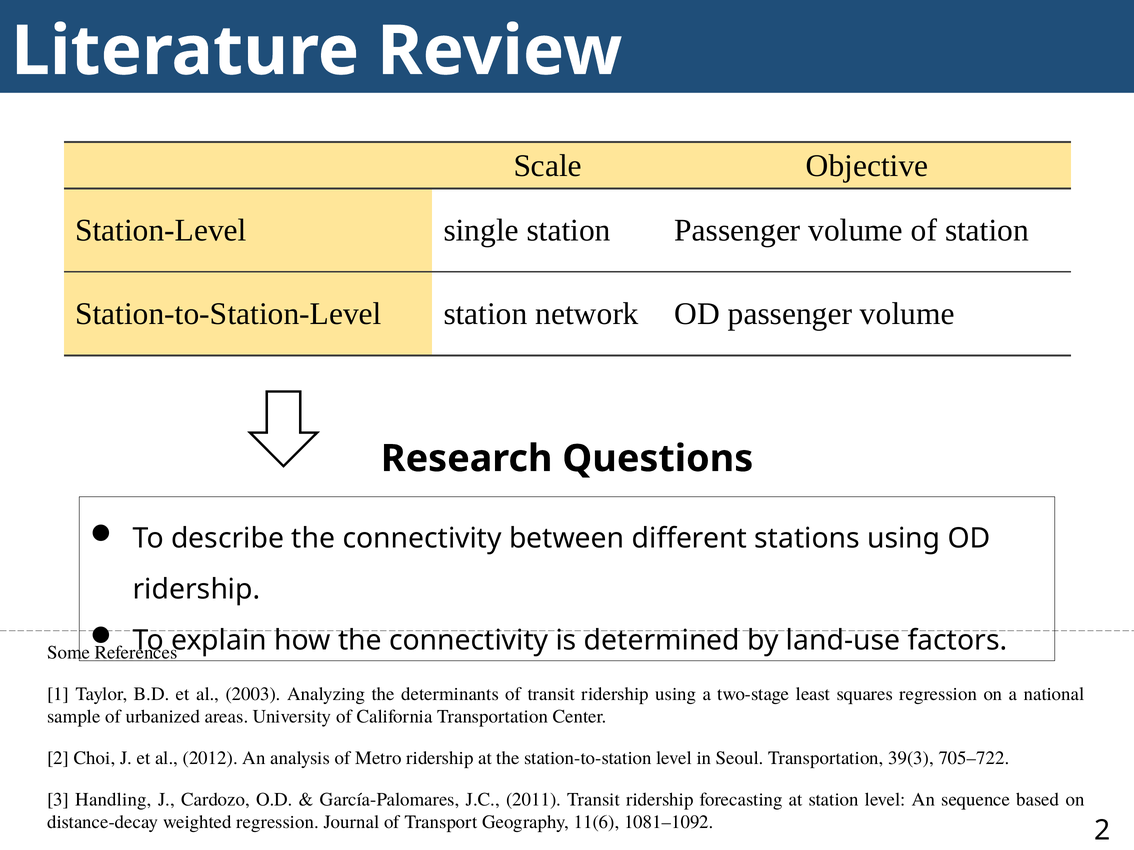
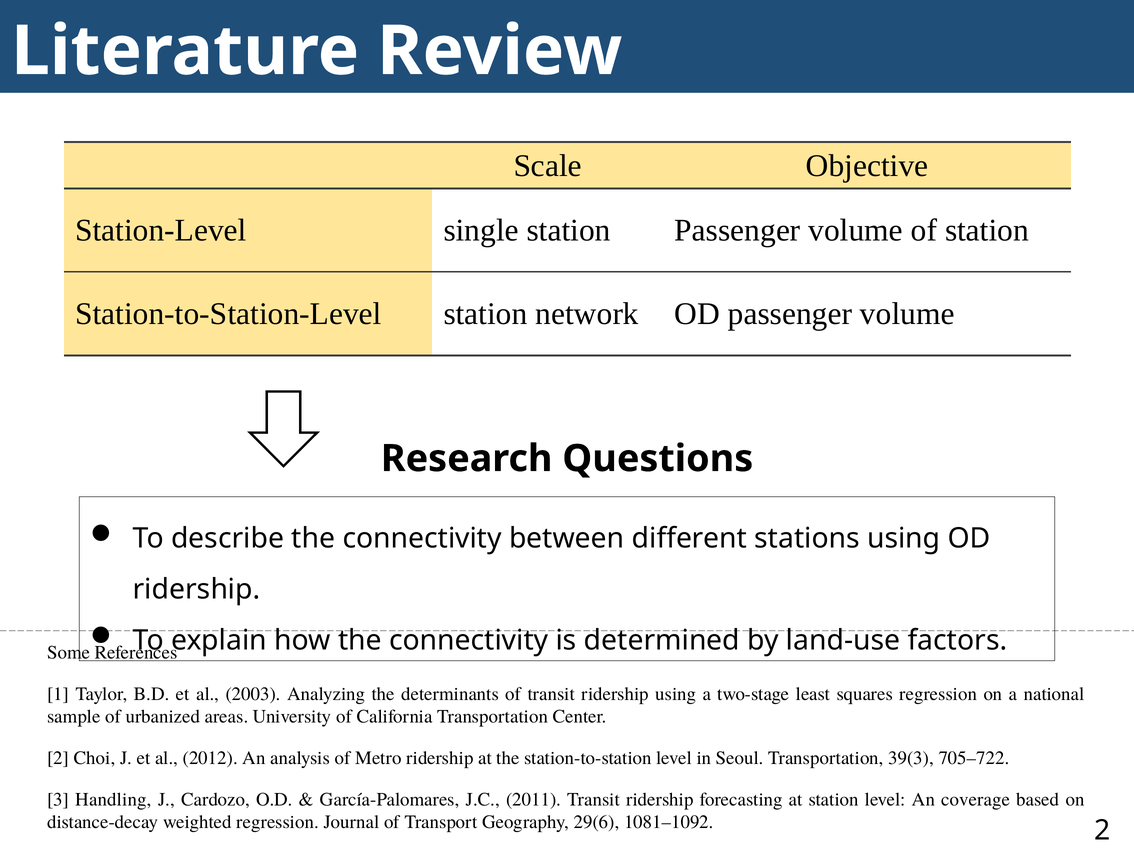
sequence: sequence -> coverage (976, 800)
11(6: 11(6 -> 29(6 (597, 823)
